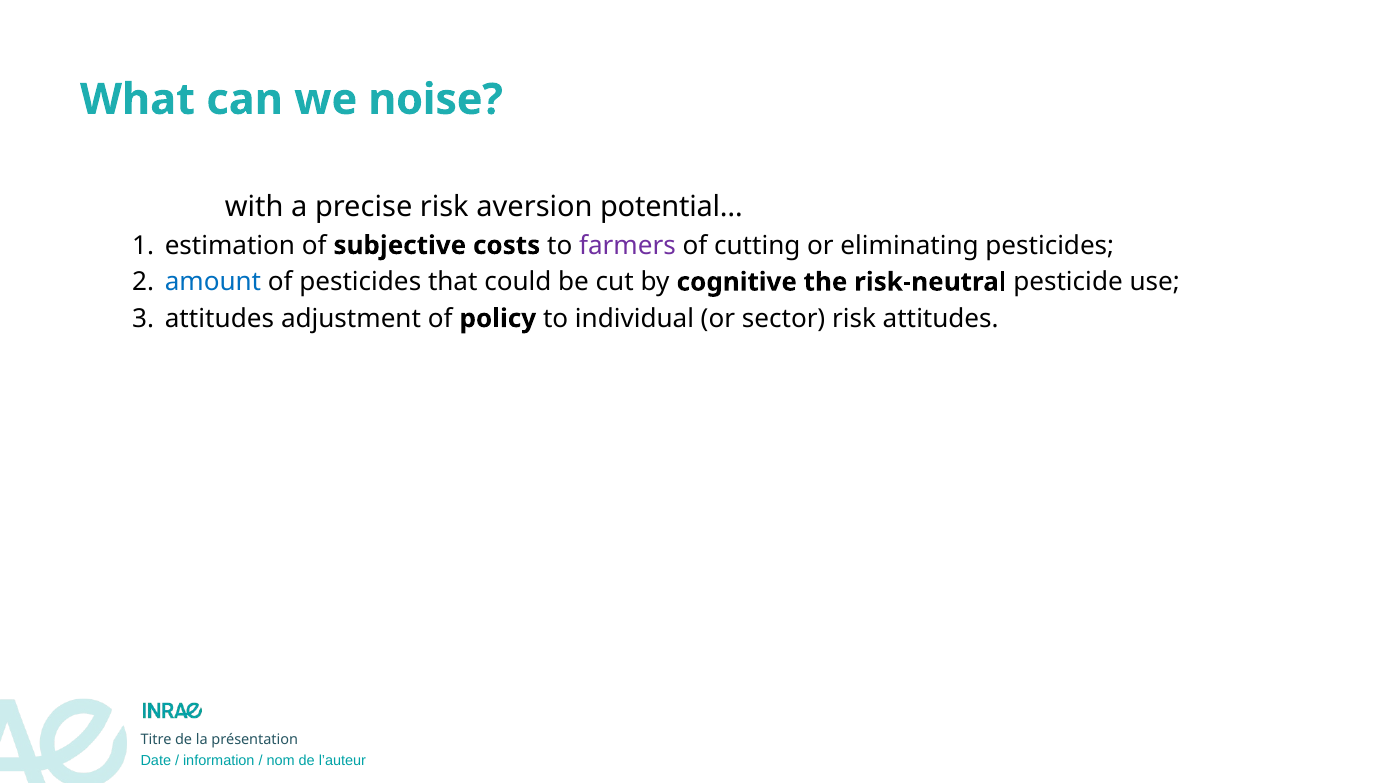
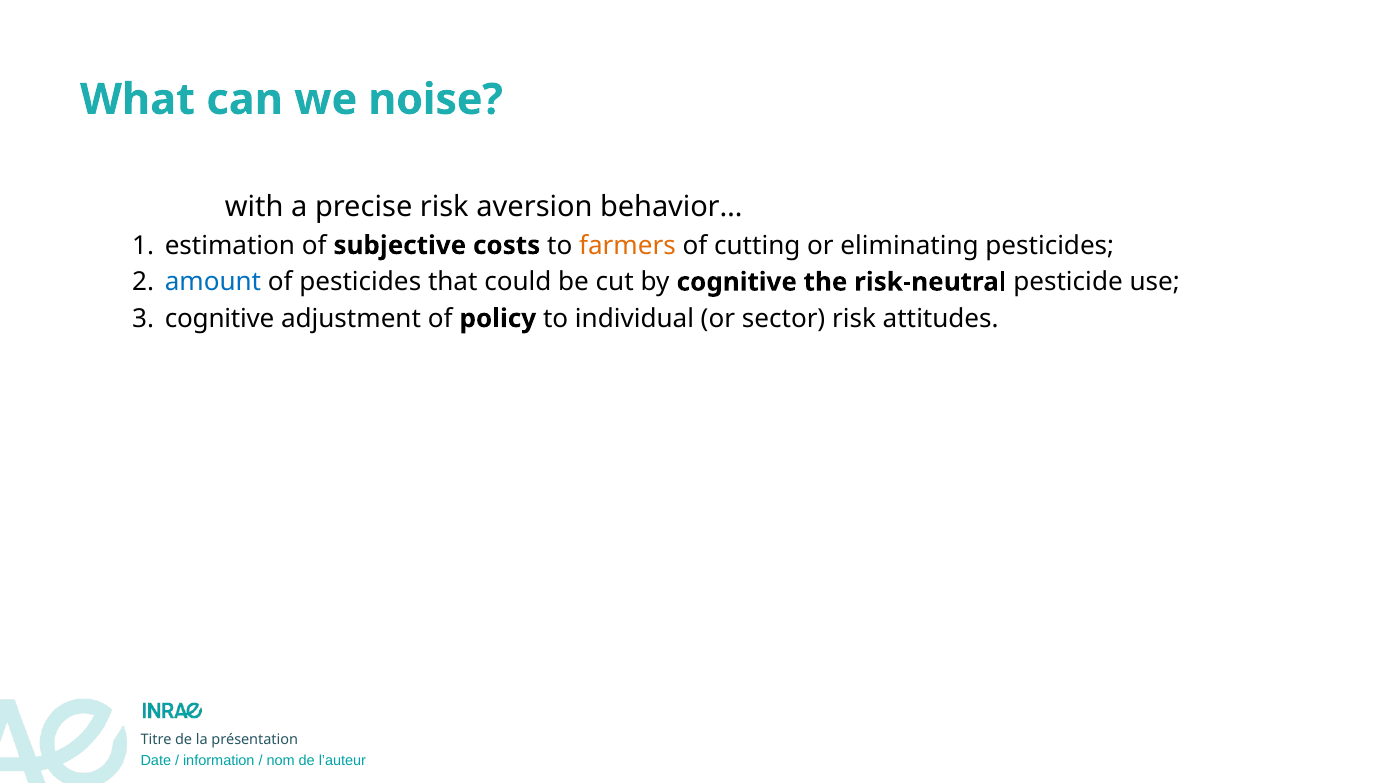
potential…: potential… -> behavior… (671, 207)
farmers colour: purple -> orange (627, 245)
attitudes: attitudes -> cognitive (220, 318)
